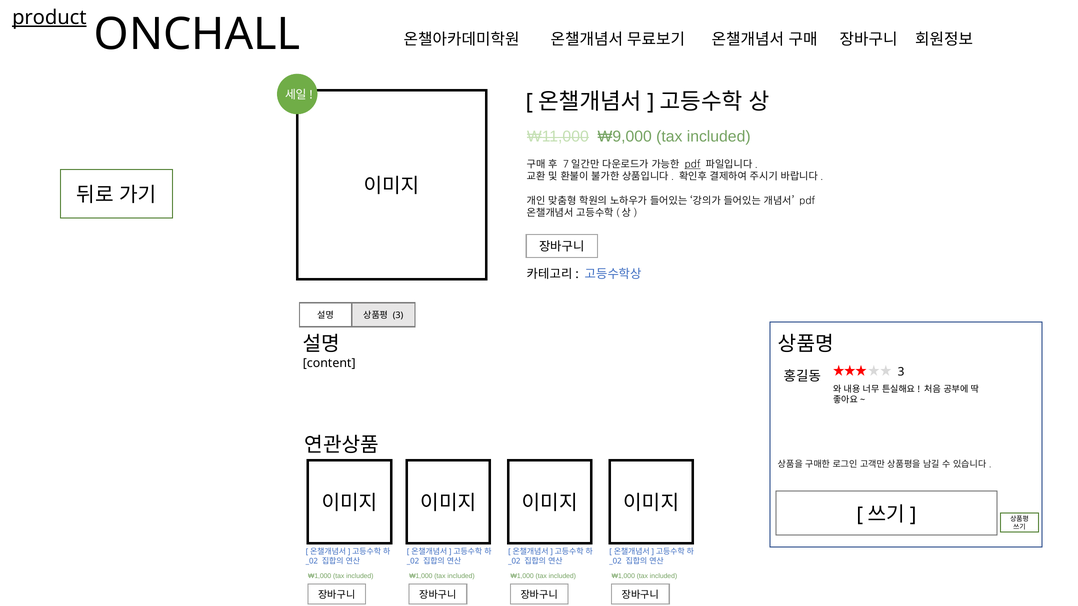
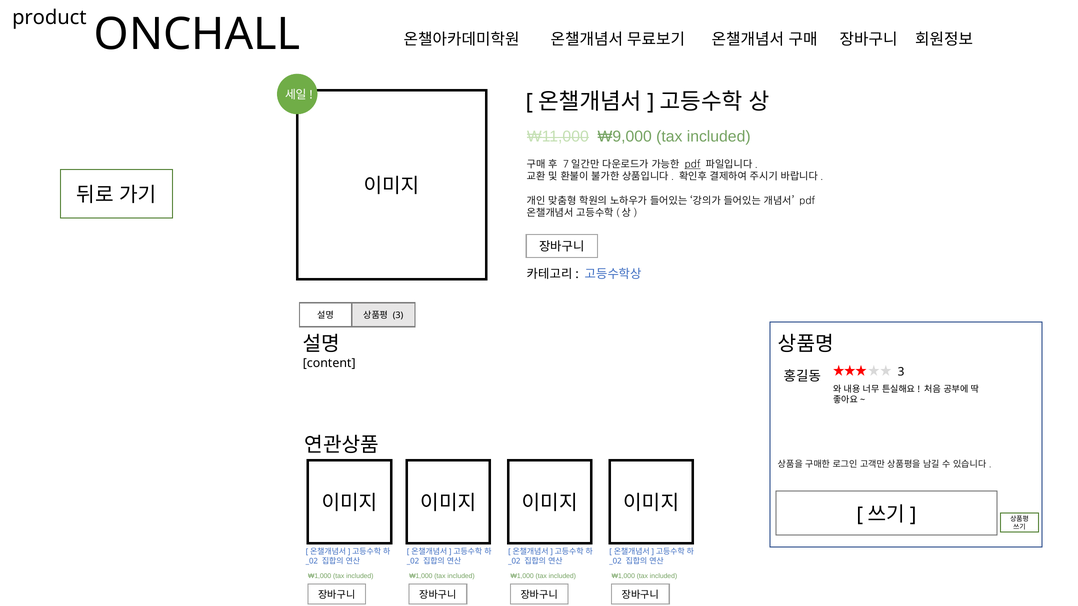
product underline: present -> none (49, 17)
